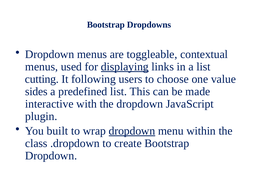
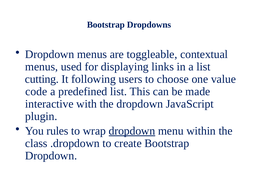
displaying underline: present -> none (125, 67)
sides: sides -> code (36, 91)
built: built -> rules (57, 131)
